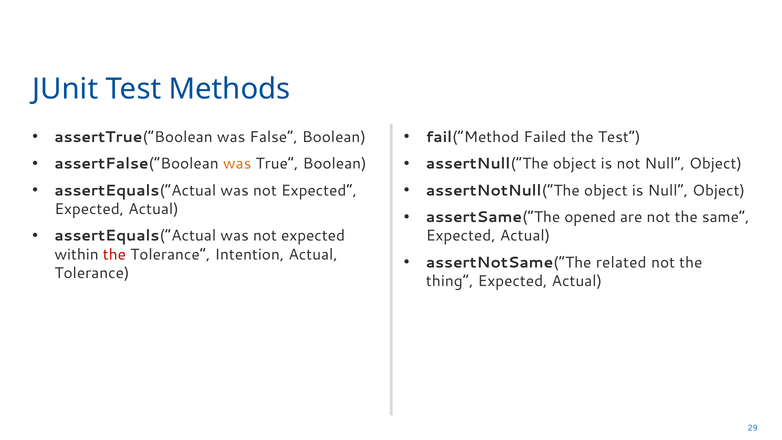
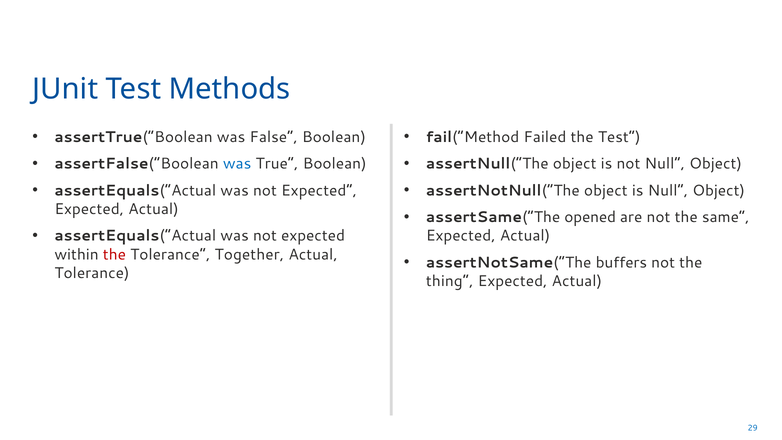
was colour: orange -> blue (237, 164)
Intention: Intention -> Together (249, 254)
related: related -> buffers (621, 262)
